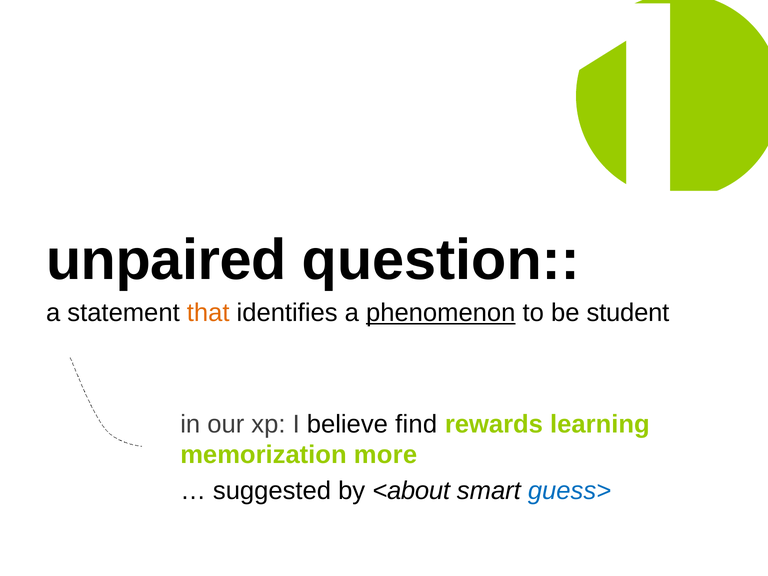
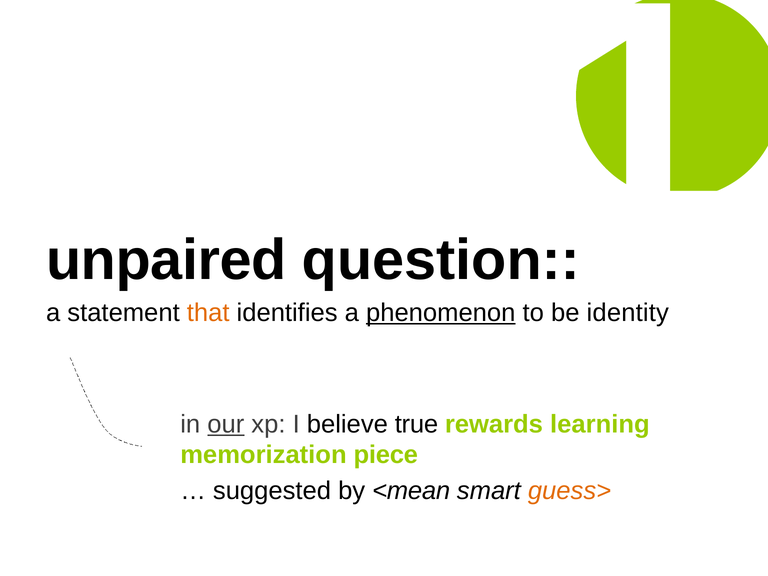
student: student -> identity (628, 313)
our underline: none -> present (226, 424)
find: find -> true (416, 424)
more: more -> piece (386, 455)
<about: <about -> <mean (411, 491)
guess> colour: blue -> orange (570, 491)
